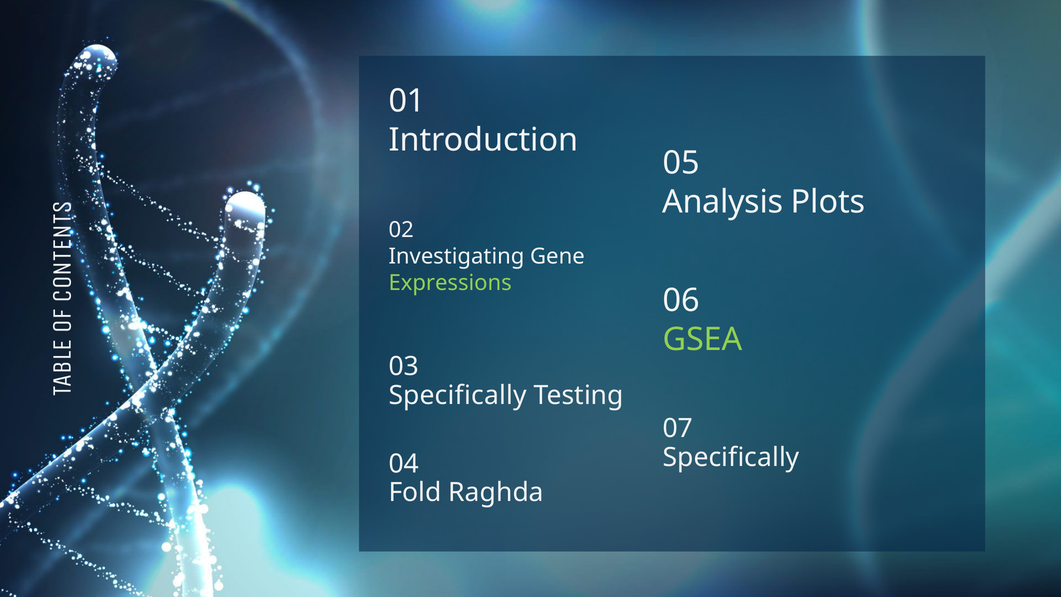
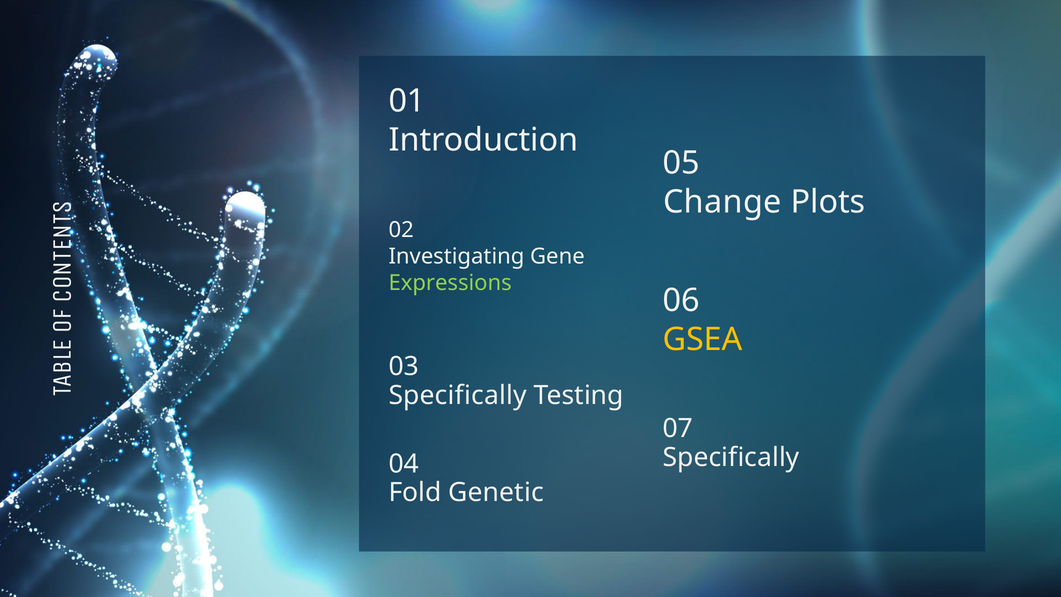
Analysis: Analysis -> Change (722, 202)
GSEA colour: light green -> yellow (703, 339)
Raghda: Raghda -> Genetic (496, 493)
